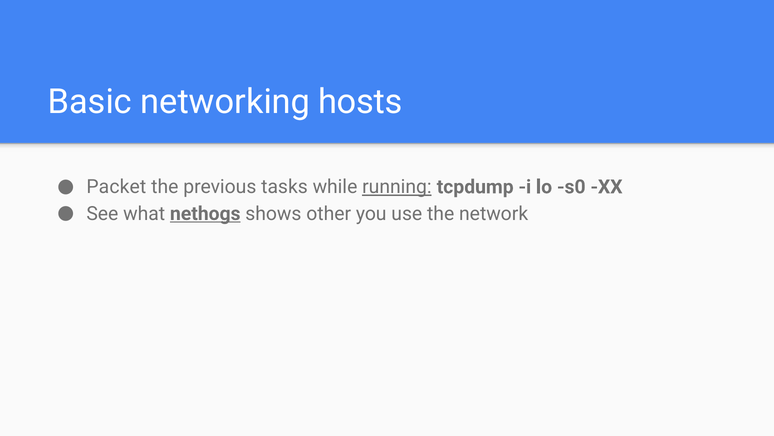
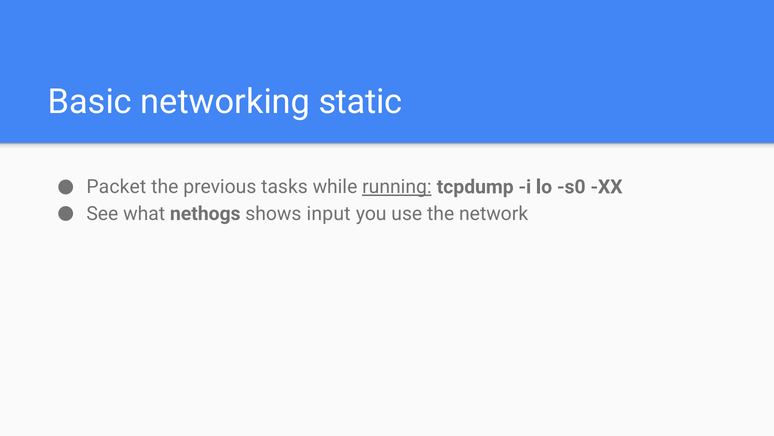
hosts: hosts -> static (360, 102)
nethogs underline: present -> none (205, 213)
other: other -> input (329, 213)
